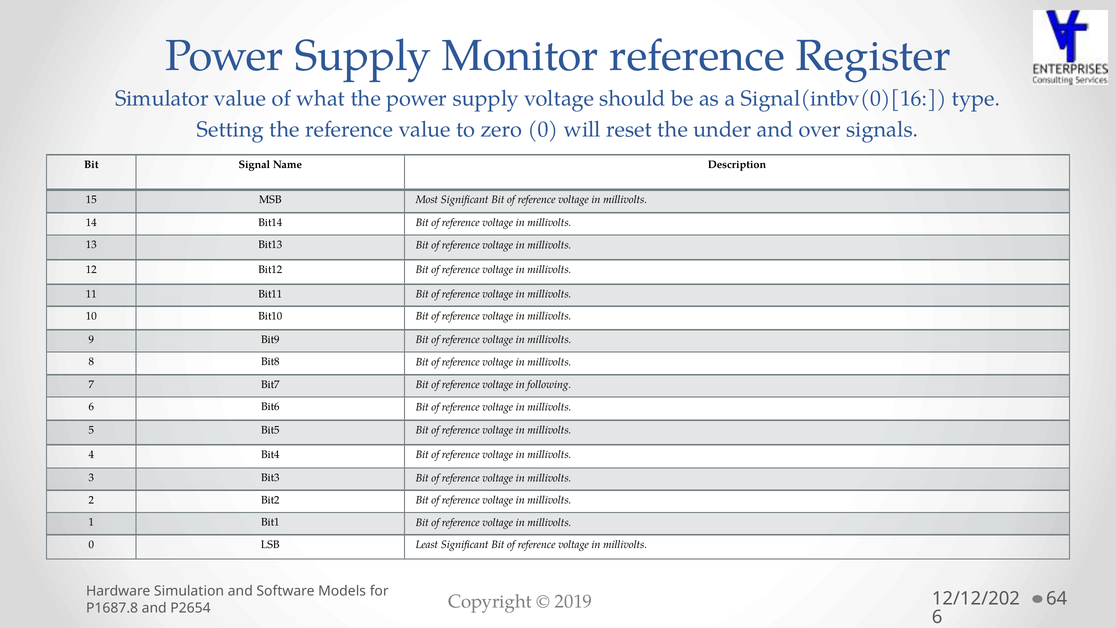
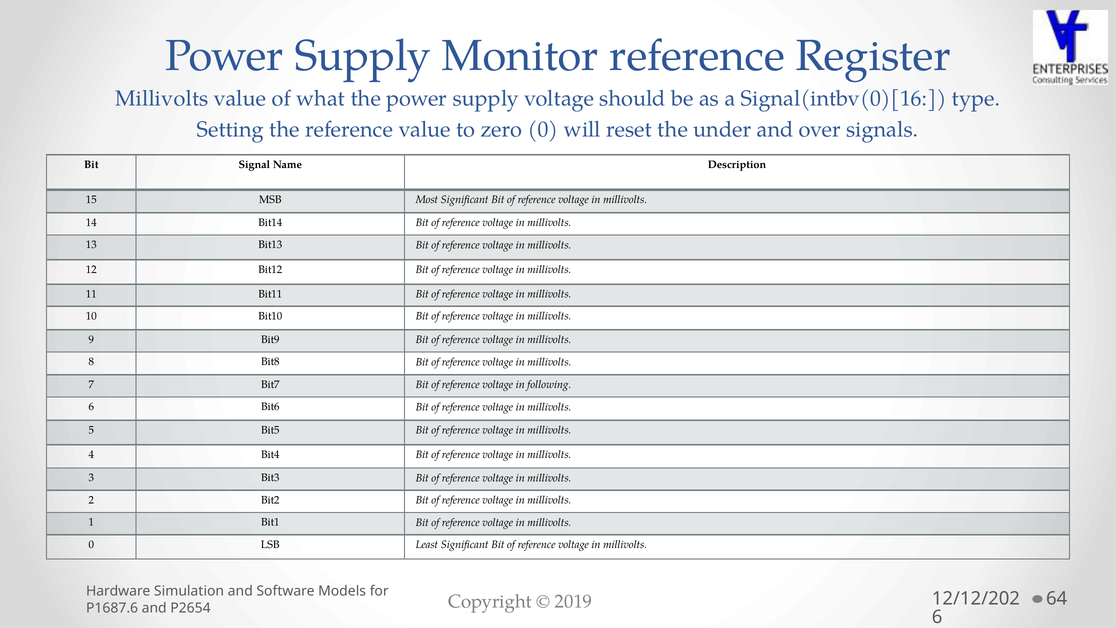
Simulator: Simulator -> Millivolts (162, 98)
P1687.8: P1687.8 -> P1687.6 (112, 608)
